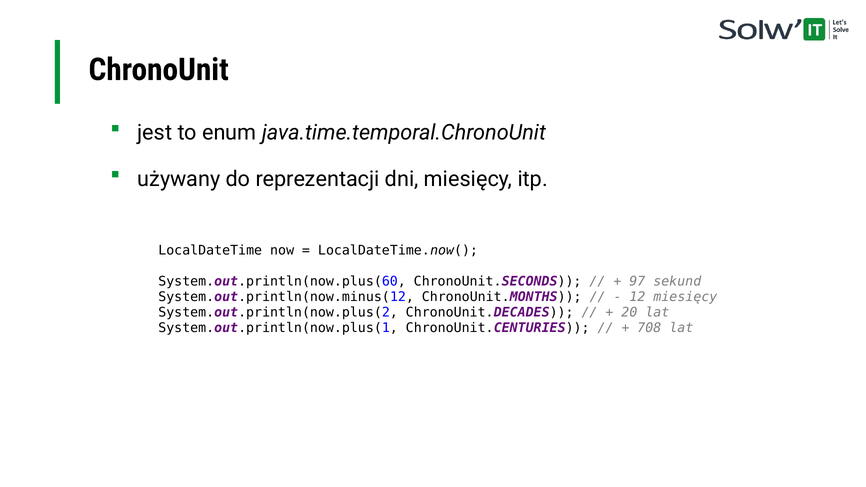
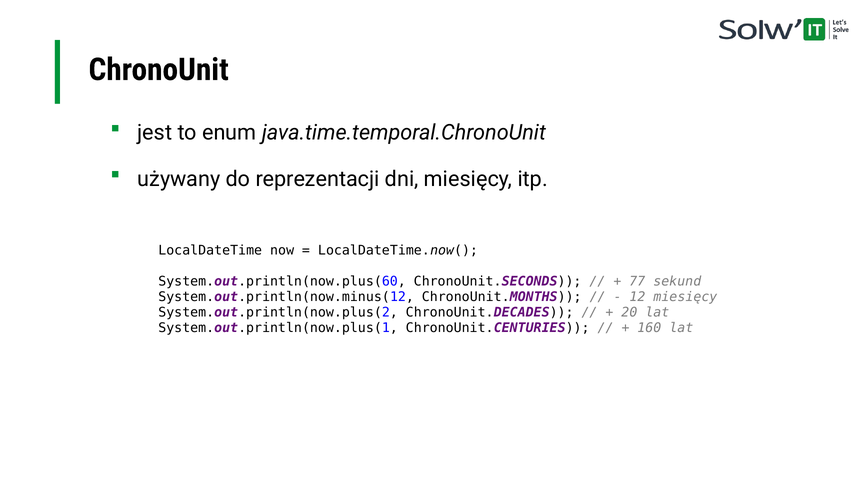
97: 97 -> 77 (637, 281)
708: 708 -> 160 (649, 328)
